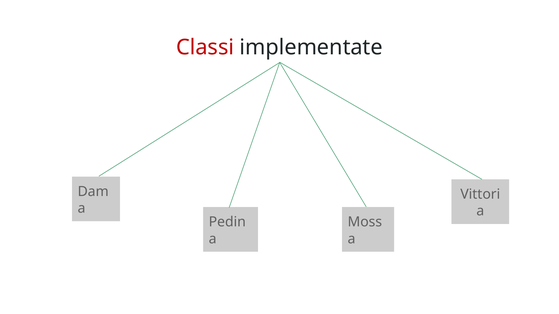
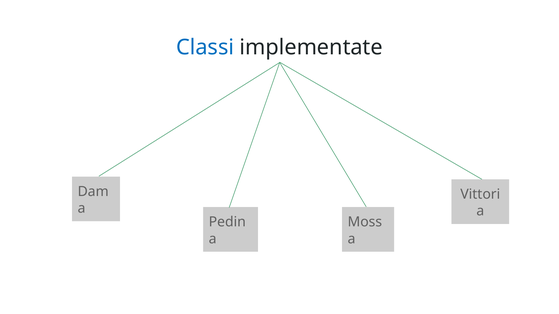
Classi colour: red -> blue (205, 47)
